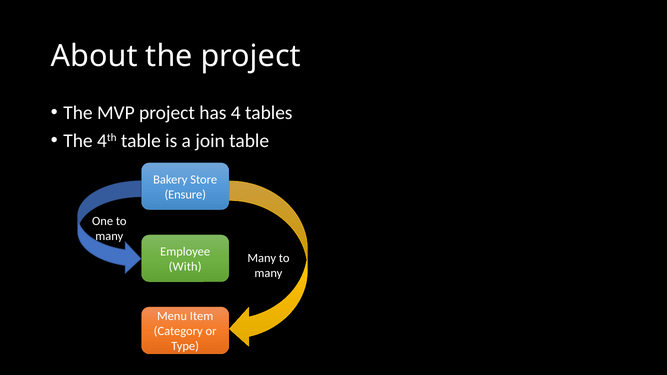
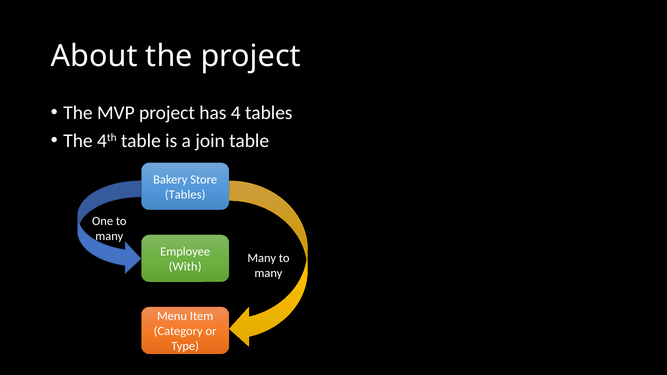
Ensure: Ensure -> Tables (185, 195)
